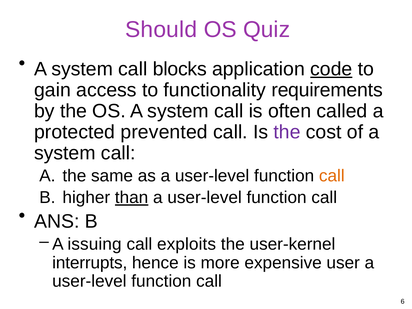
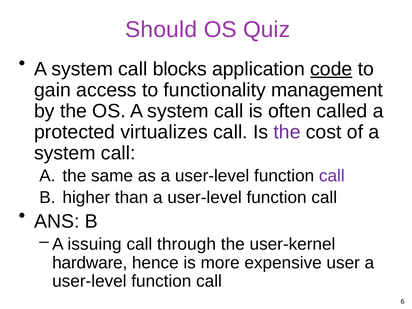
requirements: requirements -> management (327, 90)
prevented: prevented -> virtualizes (164, 132)
call colour: orange -> purple (332, 176)
than underline: present -> none (132, 198)
exploits: exploits -> through (187, 244)
interrupts: interrupts -> hardware (90, 263)
